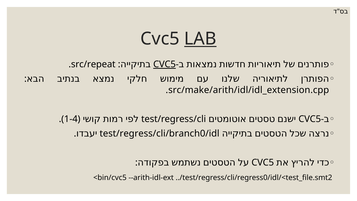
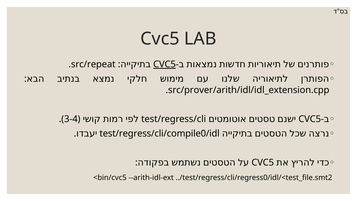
LAB underline: present -> none (200, 39)
src/make/arith/idl/idl_extension.cpp: src/make/arith/idl/idl_extension.cpp -> src/prover/arith/idl/idl_extension.cpp (249, 90)
1-4: 1-4 -> 3-4 (71, 119)
test/regress/cli/branch0/idl: test/regress/cli/branch0/idl -> test/regress/cli/compile0/idl (160, 133)
